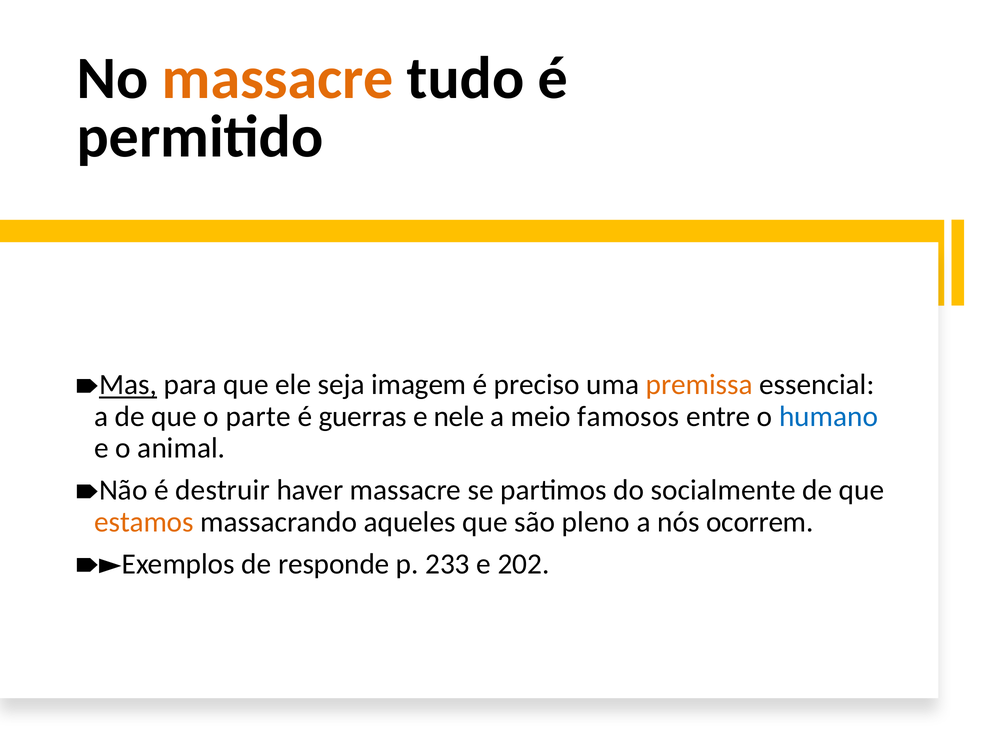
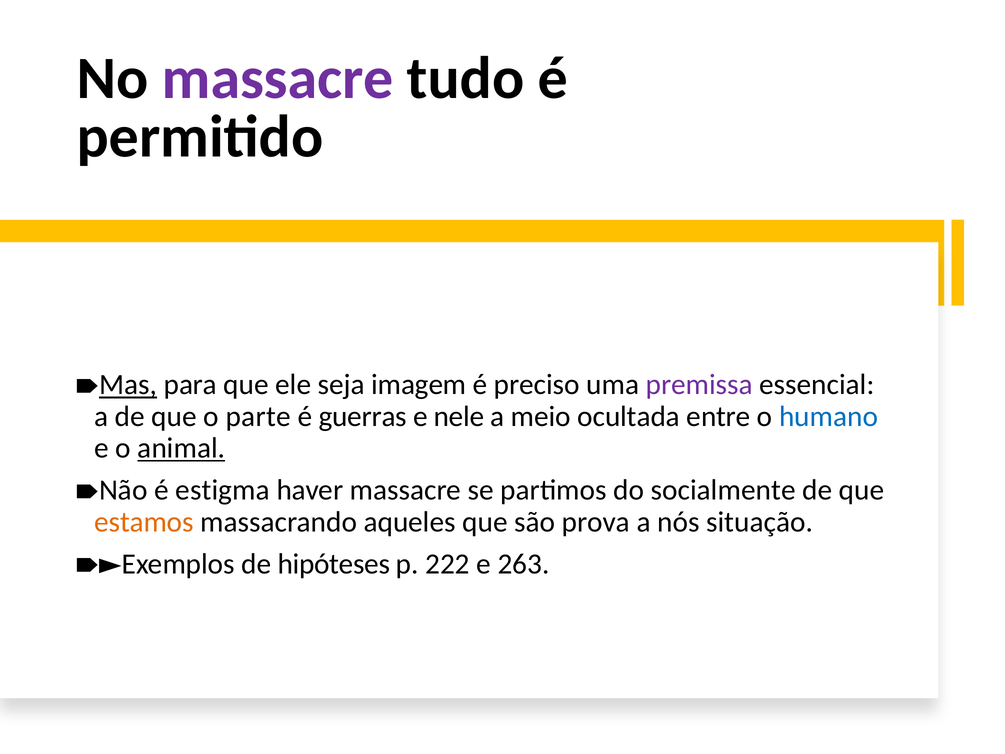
massacre colour: orange -> purple (278, 78)
premissa colour: orange -> purple (699, 385)
famosos: famosos -> ocultada (629, 416)
animal underline: none -> present (181, 448)
destruir: destruir -> estigma (223, 490)
pleno: pleno -> prova (596, 522)
ocorrem: ocorrem -> situação (760, 522)
responde: responde -> hipóteses (334, 564)
233: 233 -> 222 (448, 564)
202: 202 -> 263 (524, 564)
